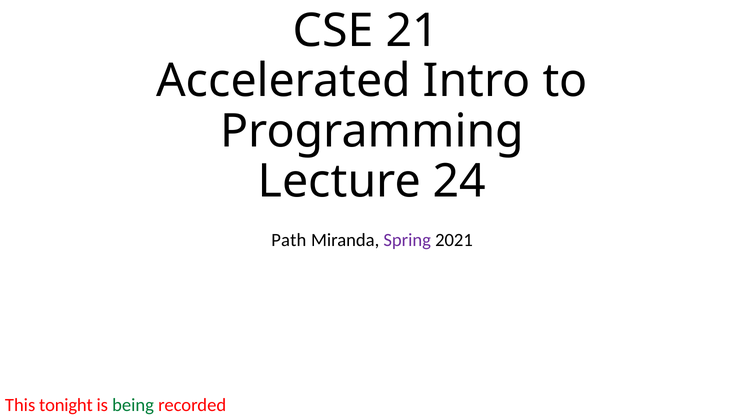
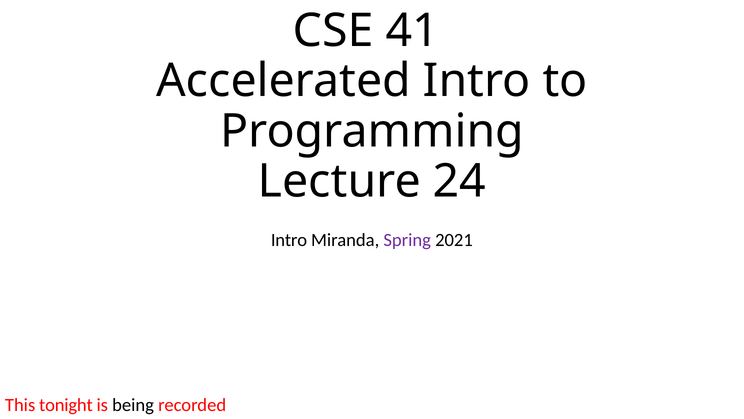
21: 21 -> 41 (412, 31)
Path: Path -> Intro (289, 240)
being colour: green -> black (133, 405)
